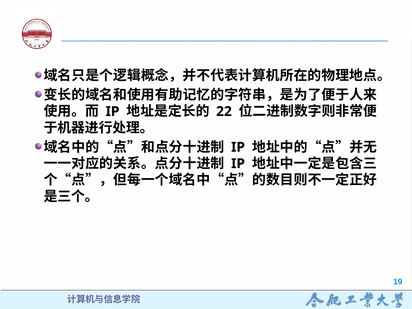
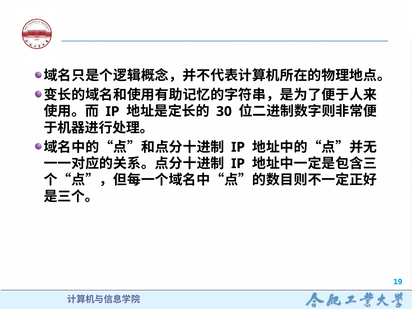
22: 22 -> 30 (224, 111)
